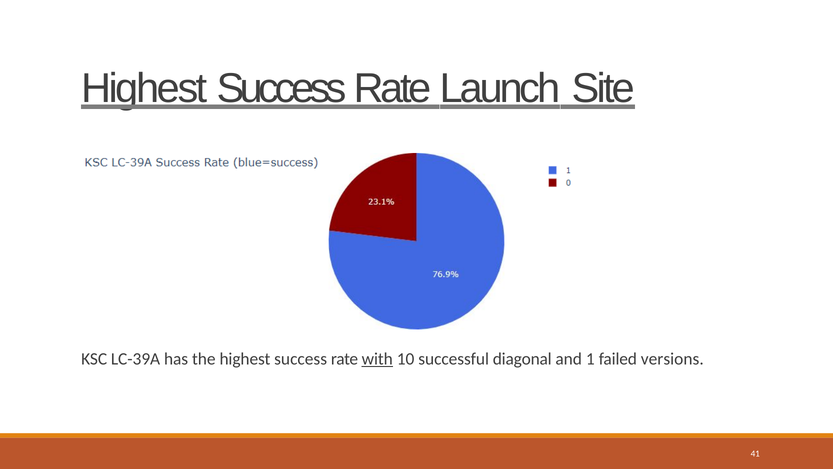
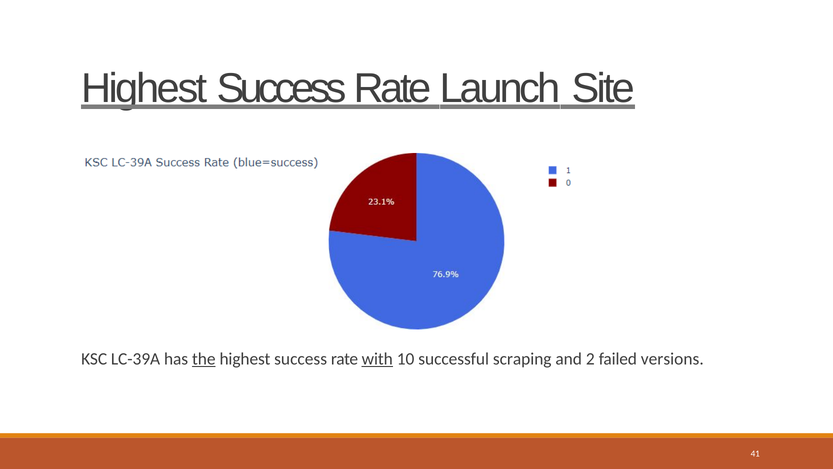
the underline: none -> present (204, 359)
diagonal: diagonal -> scraping (522, 359)
1: 1 -> 2 (590, 359)
